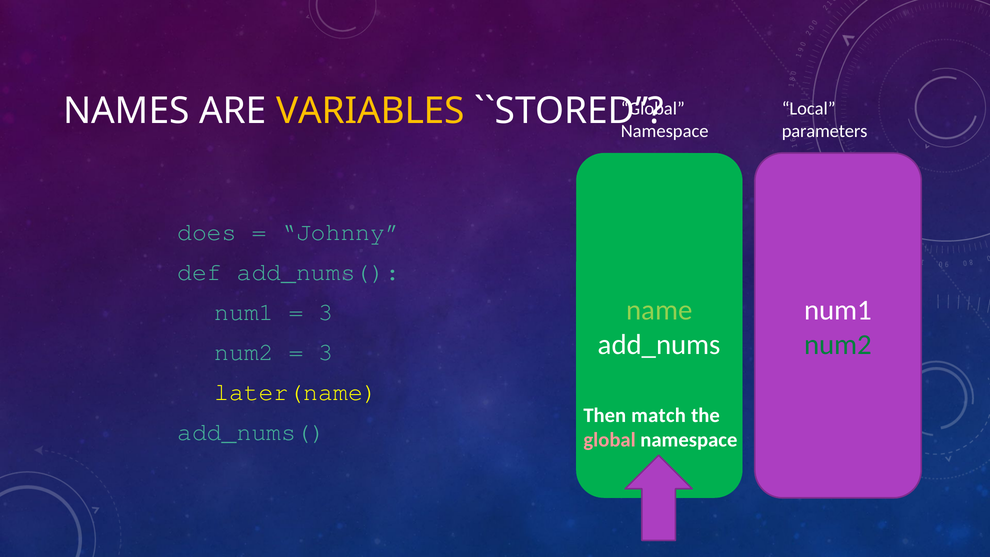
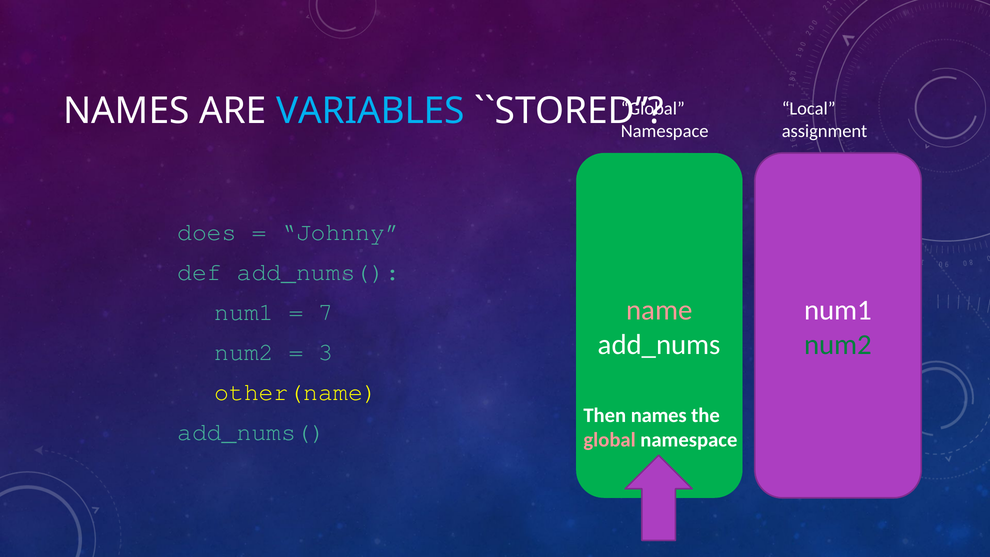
VARIABLES colour: yellow -> light blue (370, 111)
parameters: parameters -> assignment (825, 131)
name colour: light green -> pink (659, 310)
3: 3 -> 7 (326, 312)
later(name: later(name -> other(name (296, 392)
Then match: match -> names (659, 415)
